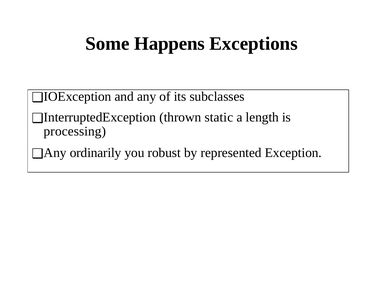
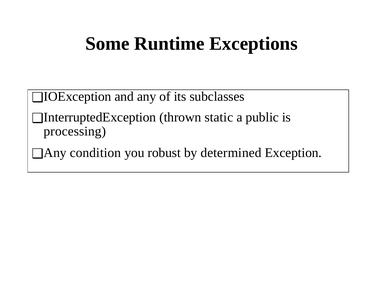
Happens: Happens -> Runtime (169, 44)
length: length -> public (262, 117)
ordinarily: ordinarily -> condition (95, 153)
represented: represented -> determined (231, 153)
